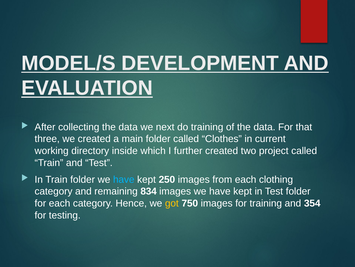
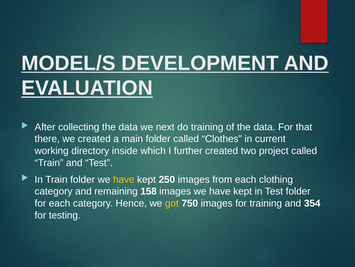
three: three -> there (47, 139)
have colour: light blue -> yellow (124, 179)
834: 834 -> 158 (149, 191)
